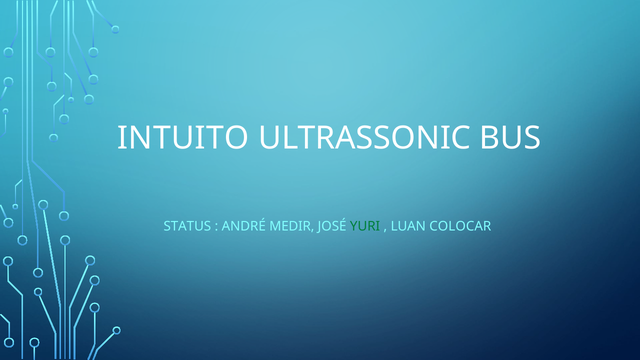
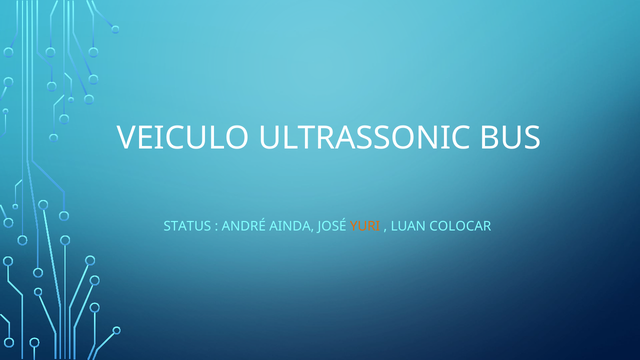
INTUITO: INTUITO -> VEICULO (183, 138)
MEDIR: MEDIR -> AINDA (292, 226)
YURI colour: green -> orange (365, 226)
